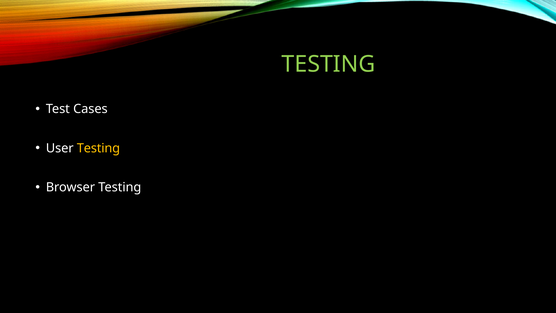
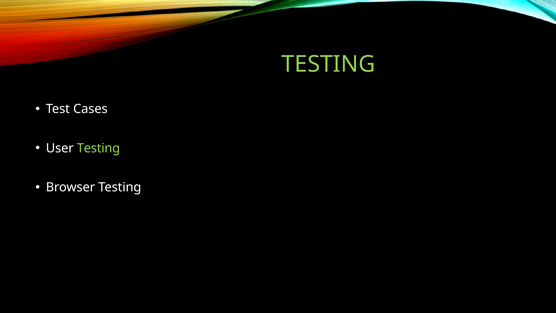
Testing colour: yellow -> light green (98, 148)
